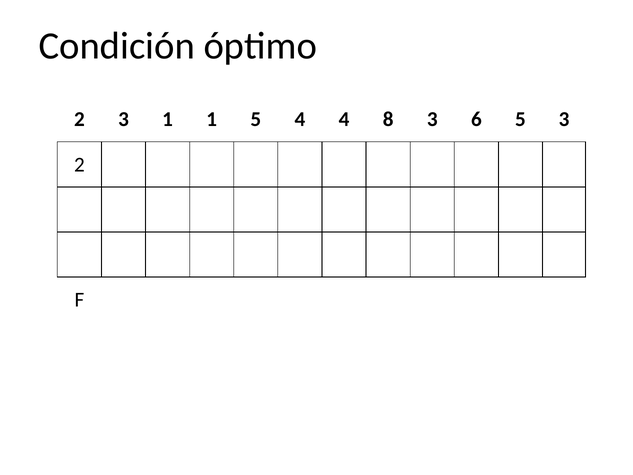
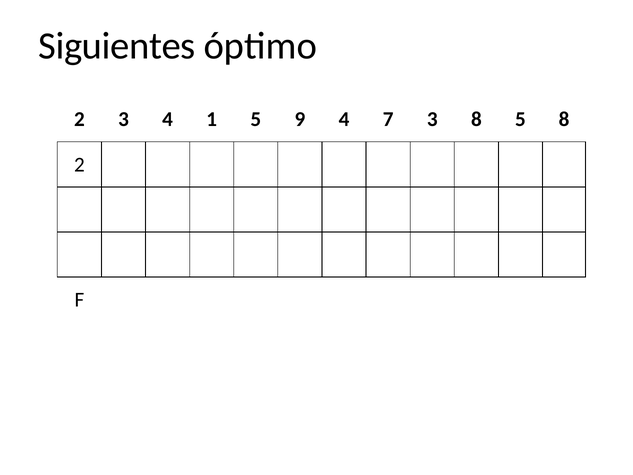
Condición: Condición -> Siguientes (117, 46)
3 1: 1 -> 4 (168, 119)
5 4: 4 -> 9 (300, 119)
8: 8 -> 7 (388, 119)
3 6: 6 -> 8 (476, 119)
5 3: 3 -> 8 (564, 119)
